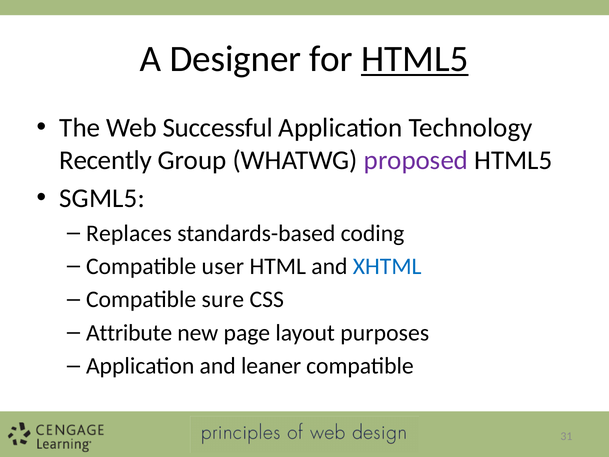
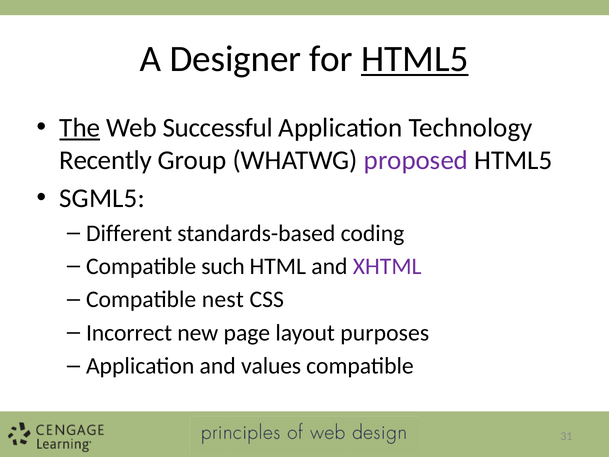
The underline: none -> present (80, 128)
Replaces: Replaces -> Different (129, 233)
user: user -> such (223, 266)
XHTML colour: blue -> purple (387, 266)
sure: sure -> nest (223, 299)
Attribute: Attribute -> Incorrect (129, 333)
leaner: leaner -> values (271, 366)
